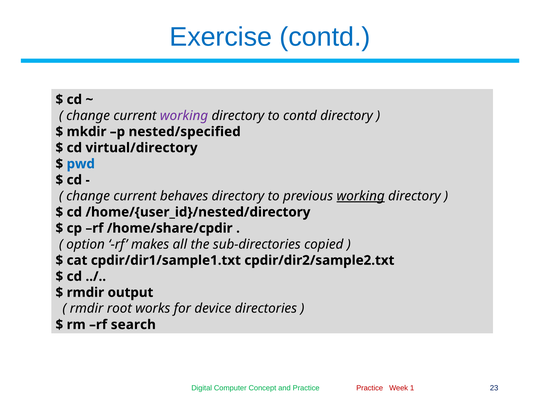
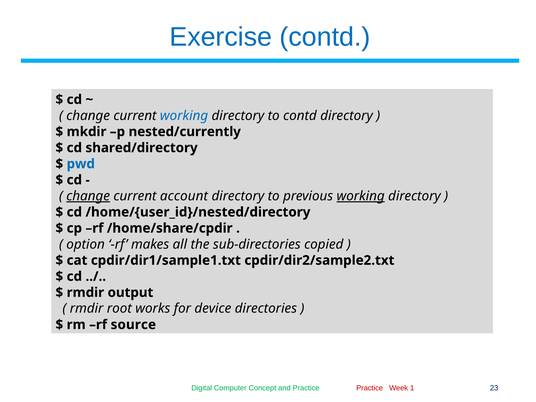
working colour: purple -> blue (184, 116)
nested/specified: nested/specified -> nested/currently (185, 132)
virtual/directory: virtual/directory -> shared/directory (142, 148)
change underline: none -> present (88, 196)
behaves: behaves -> account (184, 196)
search: search -> source (133, 325)
